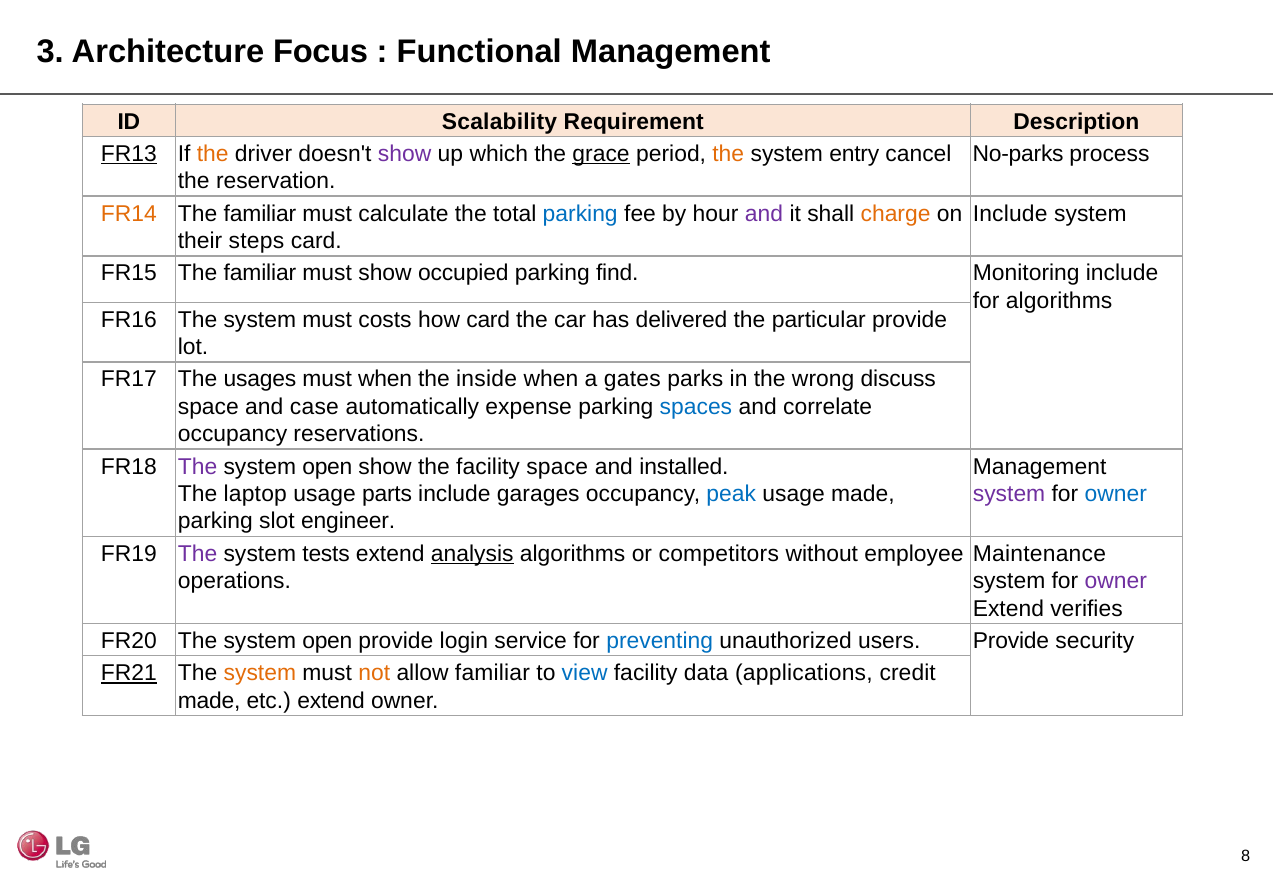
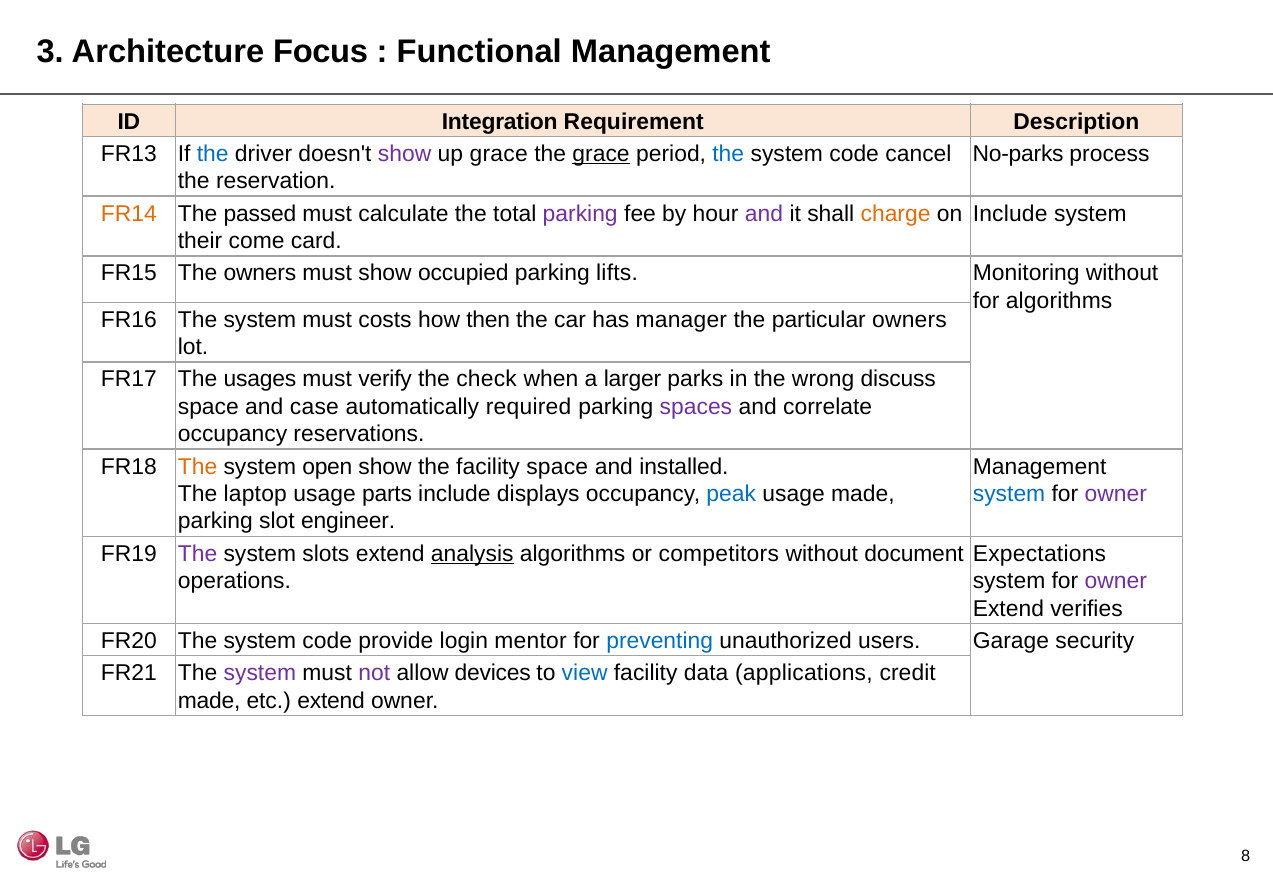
Scalability: Scalability -> Integration (500, 122)
FR13 underline: present -> none (129, 154)
the colour: orange -> blue (213, 154)
up which: which -> grace (499, 154)
the colour: orange -> blue (728, 154)
entry: entry -> code (854, 154)
familiar: familiar -> passed (260, 214)
parking colour: blue -> purple (580, 214)
steps: steps -> come (257, 241)
FR15 The familiar: familiar -> owners (260, 273)
find: find -> lifts (617, 273)
Monitoring include: include -> without (1122, 273)
how card: card -> then (488, 320)
delivered: delivered -> manager (681, 320)
particular provide: provide -> owners (910, 320)
must when: when -> verify (385, 380)
inside: inside -> check (487, 380)
gates: gates -> larger (633, 380)
expense: expense -> required (529, 407)
spaces colour: blue -> purple (696, 407)
The colour: purple -> orange (198, 467)
garages: garages -> displays (538, 494)
system colour: purple -> blue (1009, 494)
owner colour: blue -> purple (1116, 494)
tests: tests -> slots (326, 554)
employee: employee -> document (914, 554)
Maintenance: Maintenance -> Expectations (1039, 554)
FR20 The system open: open -> code (327, 641)
service: service -> mentor (531, 641)
users Provide: Provide -> Garage (1011, 641)
FR21 underline: present -> none (129, 673)
system colour: orange -> purple (260, 673)
not colour: orange -> purple (374, 673)
allow familiar: familiar -> devices (493, 673)
